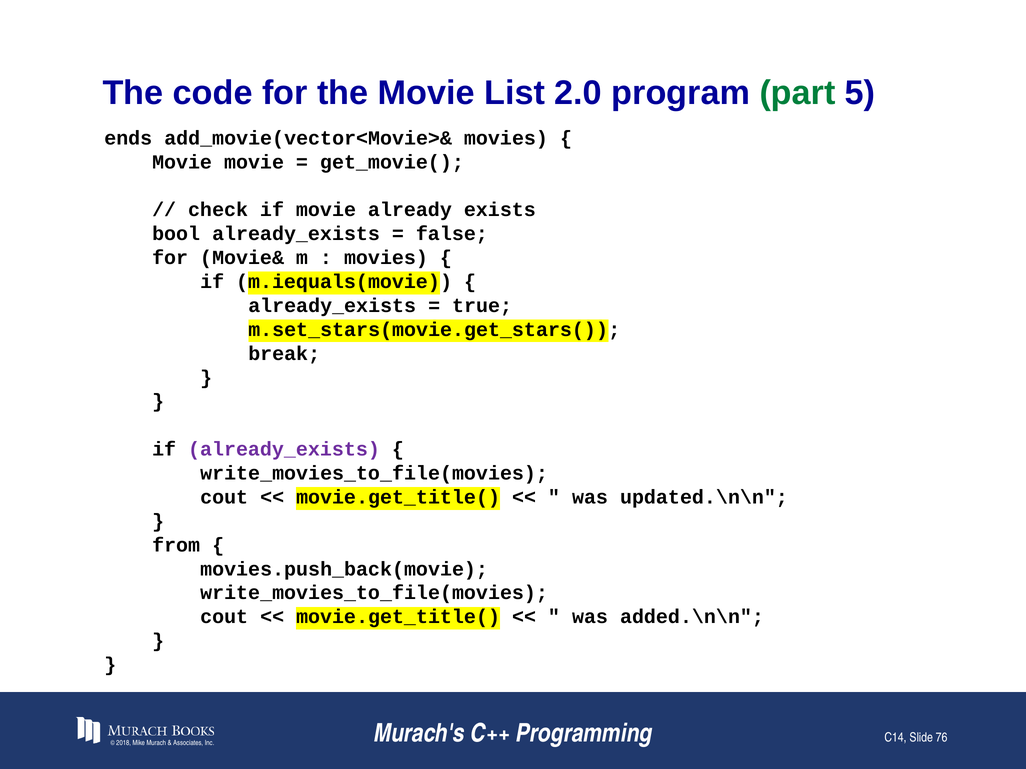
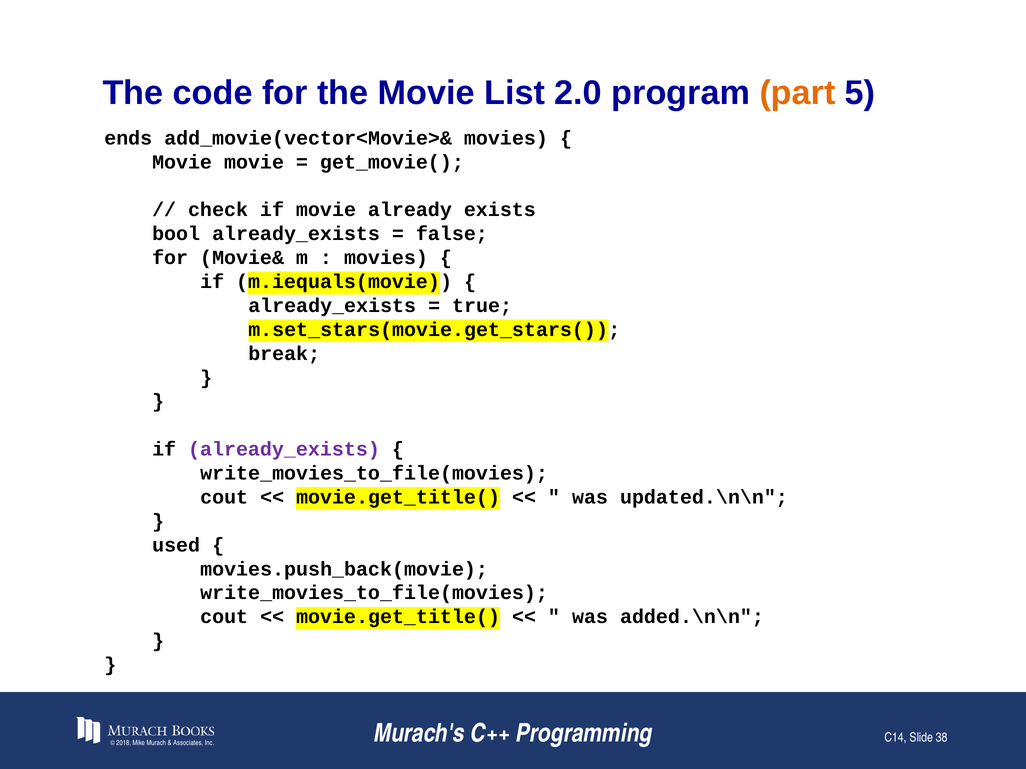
part colour: green -> orange (797, 93)
from: from -> used (176, 545)
76: 76 -> 38 (942, 738)
